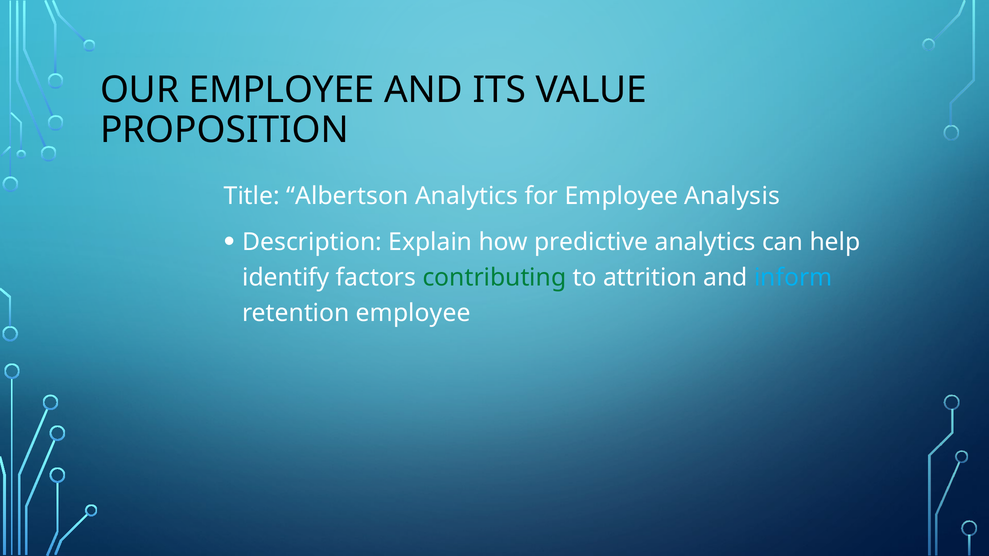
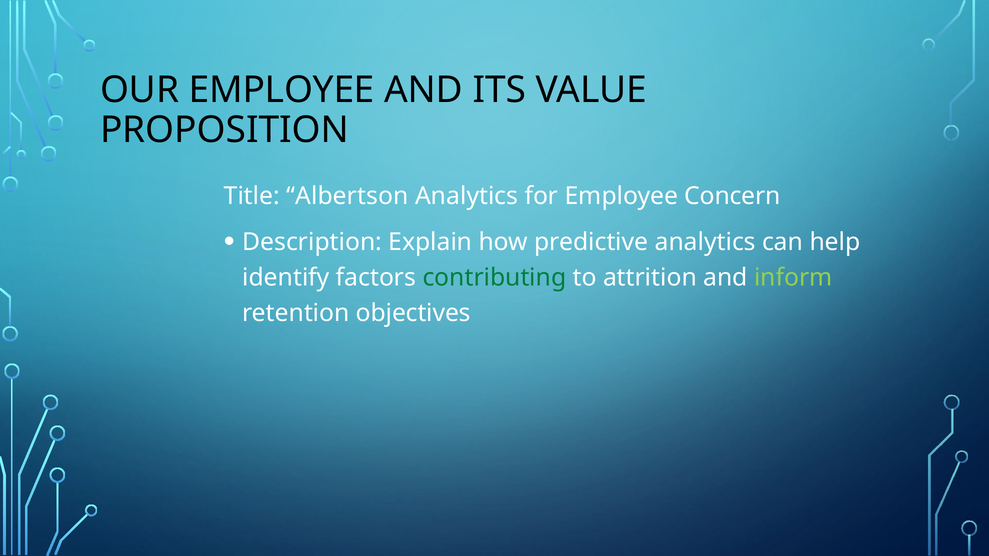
Analysis: Analysis -> Concern (732, 196)
inform colour: light blue -> light green (793, 278)
retention employee: employee -> objectives (413, 313)
